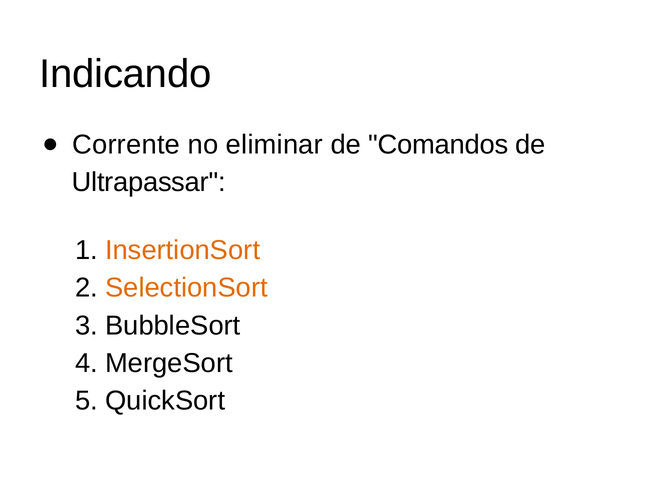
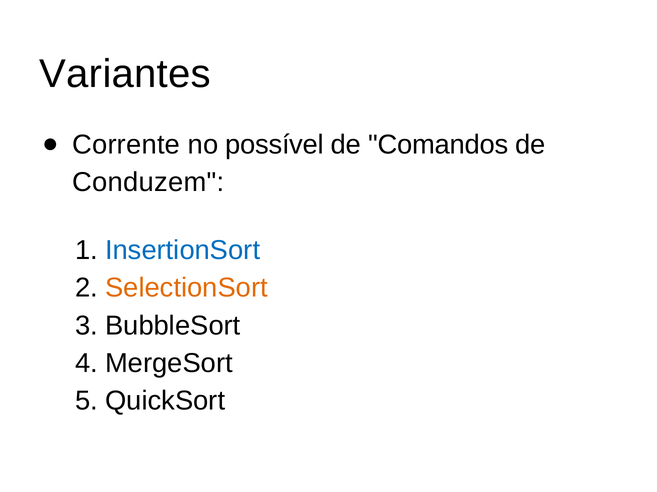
Indicando: Indicando -> Variantes (125, 74)
eliminar: eliminar -> possível (275, 145)
Ultrapassar: Ultrapassar -> Conduzem (148, 183)
InsertionSort colour: orange -> blue (183, 251)
